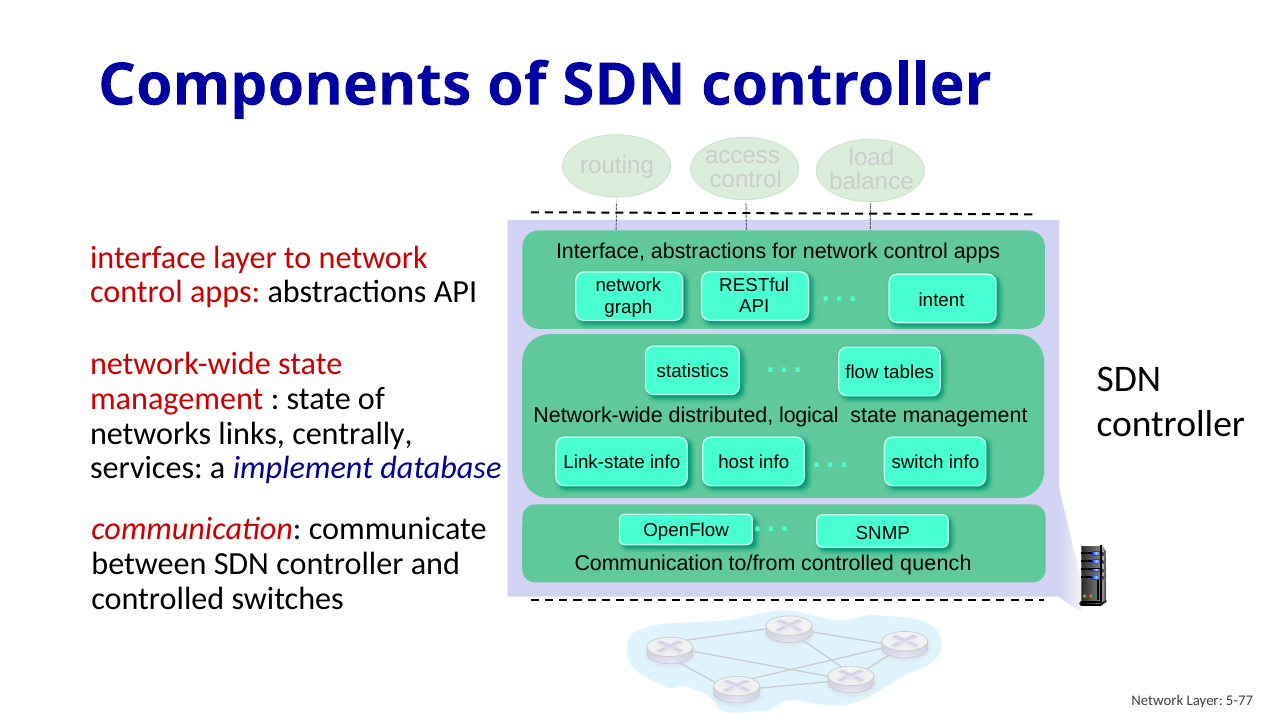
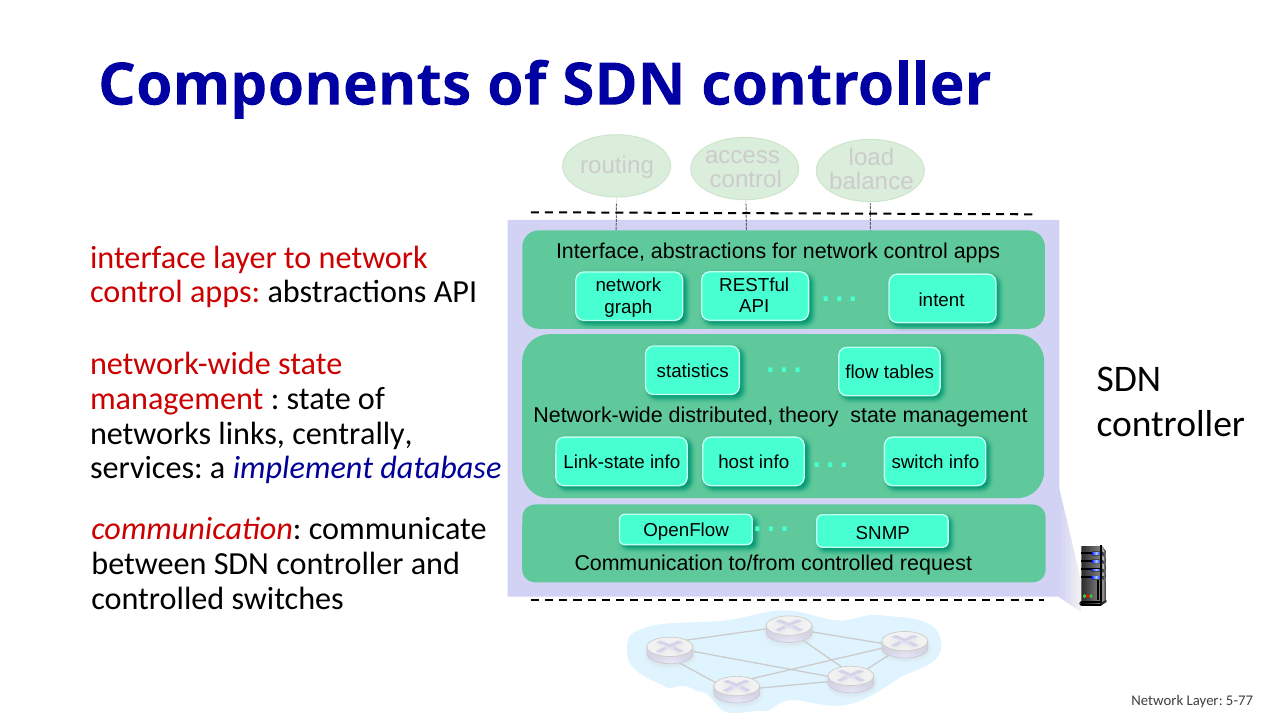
logical: logical -> theory (809, 416)
quench: quench -> request (936, 563)
